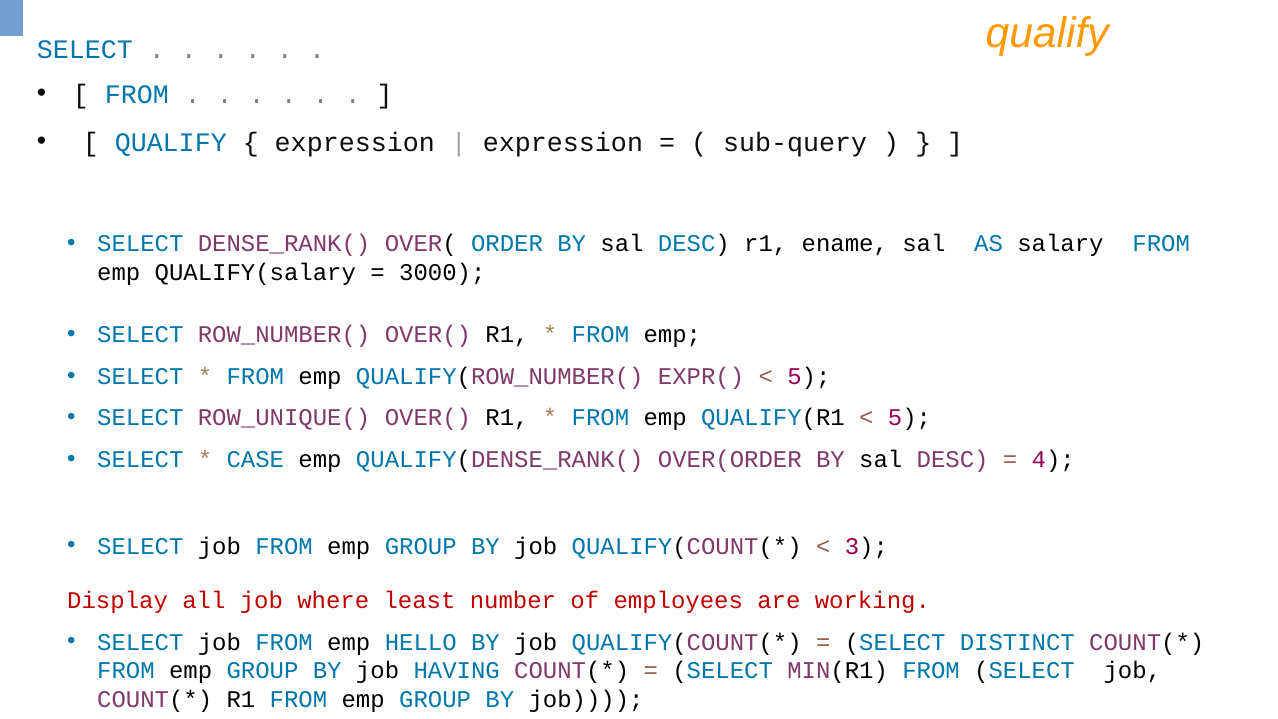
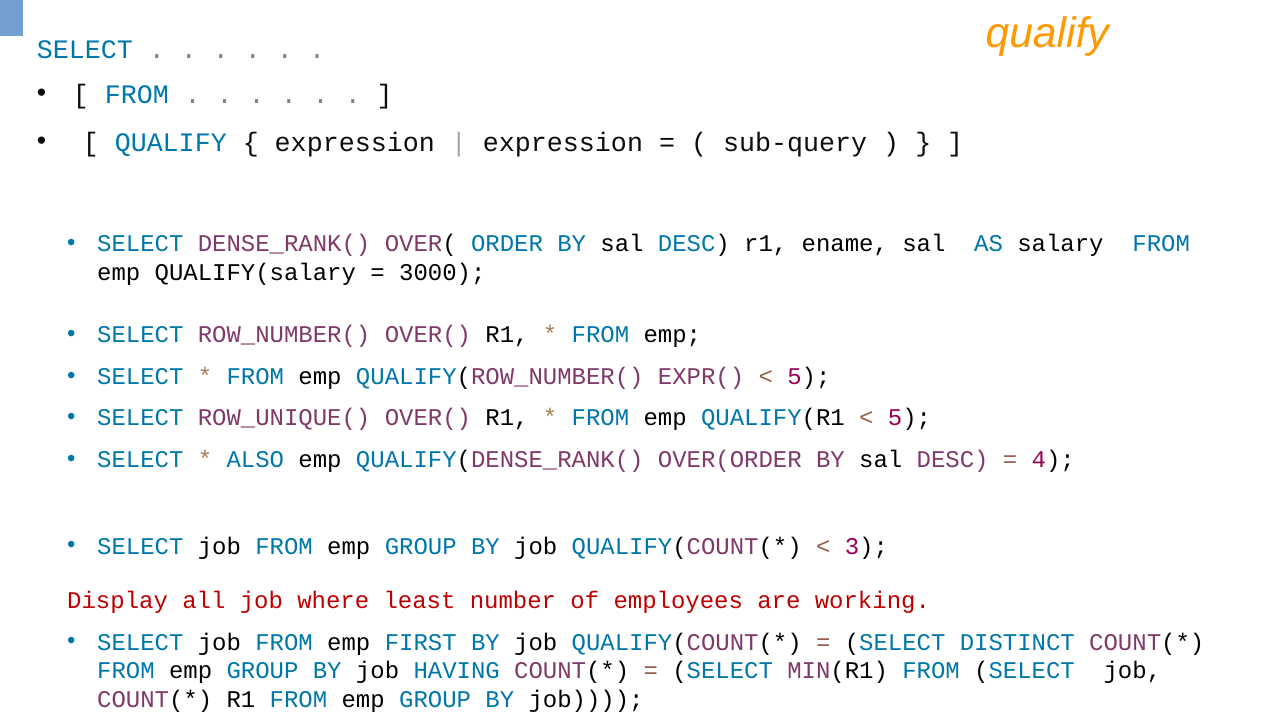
CASE: CASE -> ALSO (255, 459)
HELLO: HELLO -> FIRST (421, 642)
